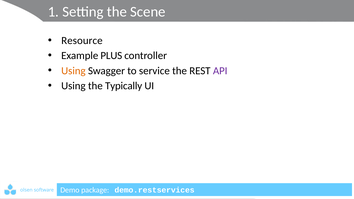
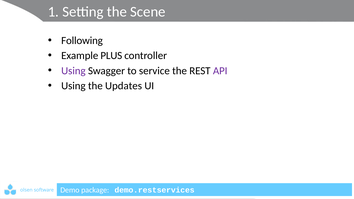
Resource: Resource -> Following (82, 41)
Using colour: orange -> purple (73, 71)
Typically: Typically -> Updates (124, 86)
